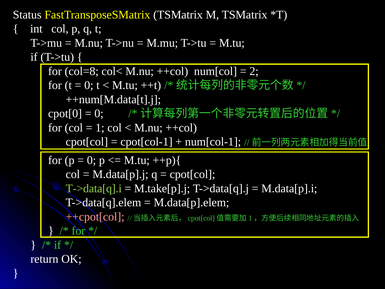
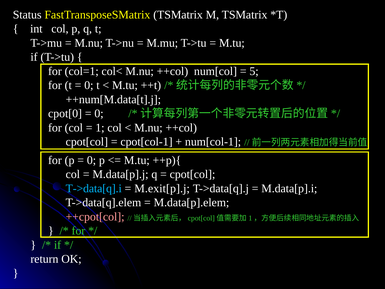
col=8: col=8 -> col=1 (82, 71)
2: 2 -> 5 (254, 71)
T->data[q].i colour: light green -> light blue (94, 188)
M.take[p].j: M.take[p].j -> M.exit[p].j (162, 188)
